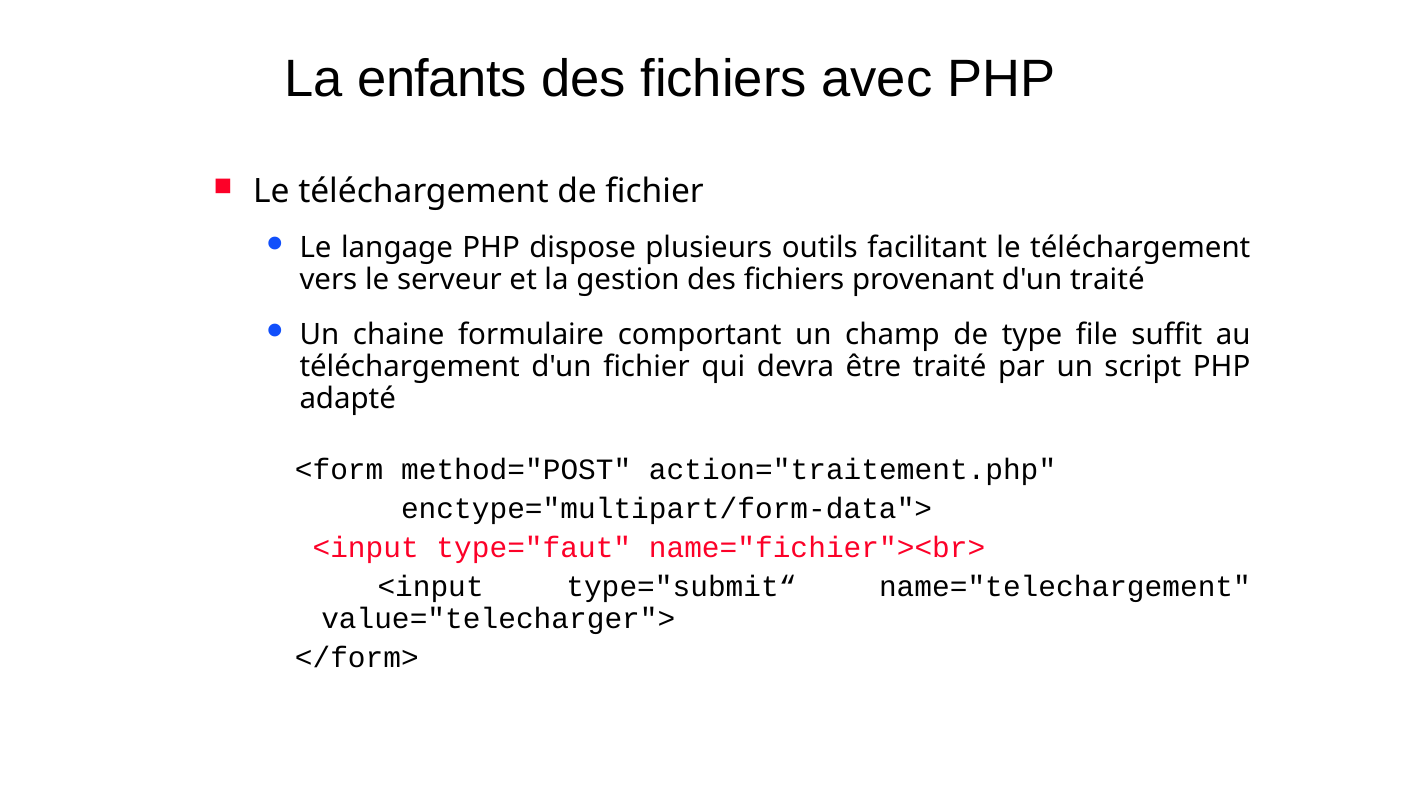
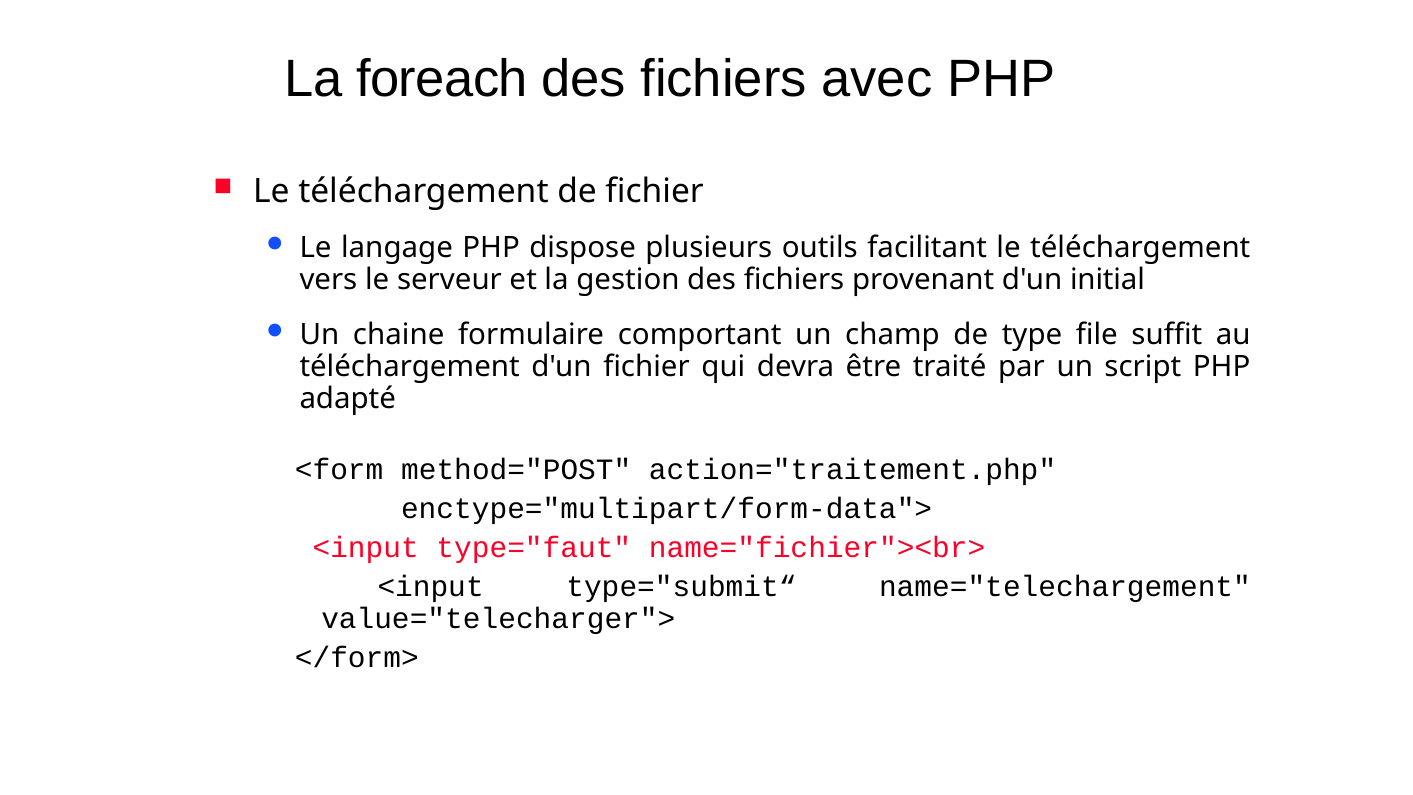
enfants: enfants -> foreach (442, 79)
d'un traité: traité -> initial (1107, 280)
